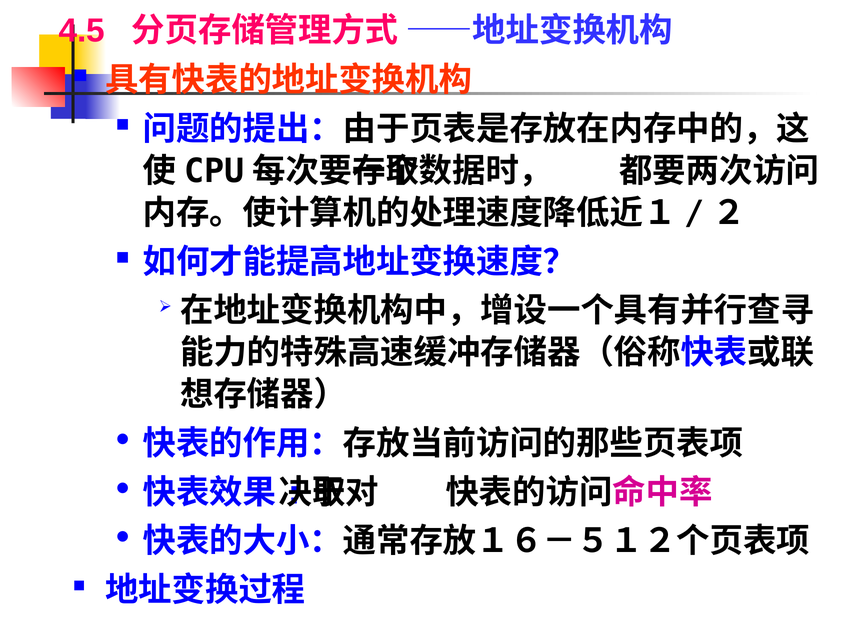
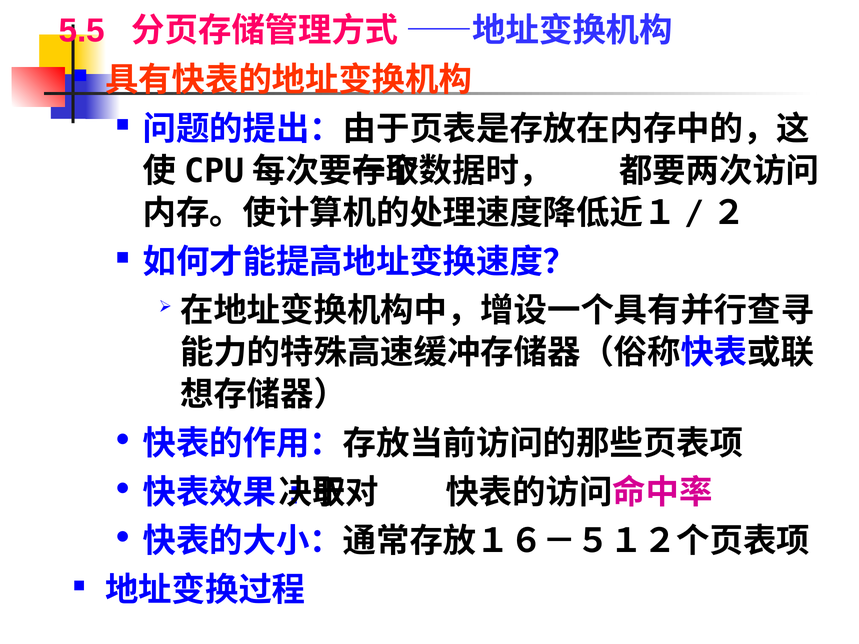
4.5: 4.5 -> 5.5 (82, 31)
